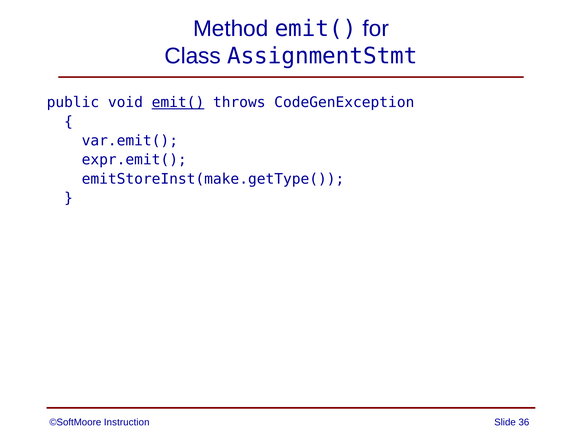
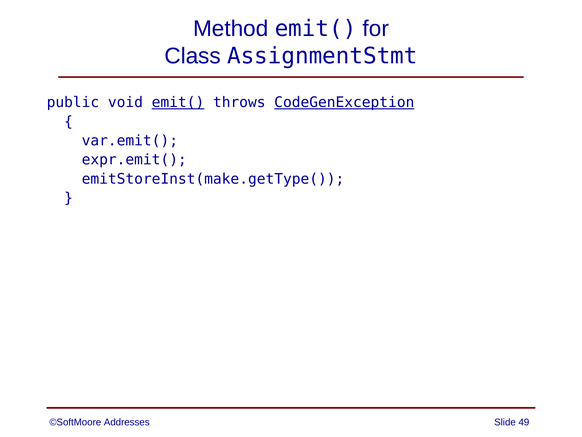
CodeGenException underline: none -> present (344, 102)
Instruction: Instruction -> Addresses (127, 422)
36: 36 -> 49 (524, 422)
